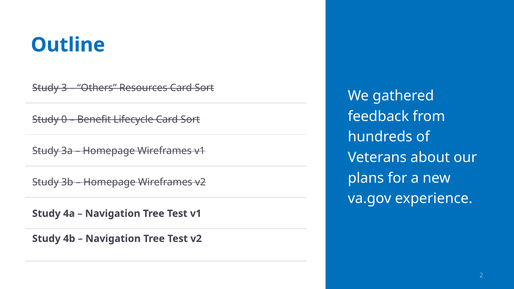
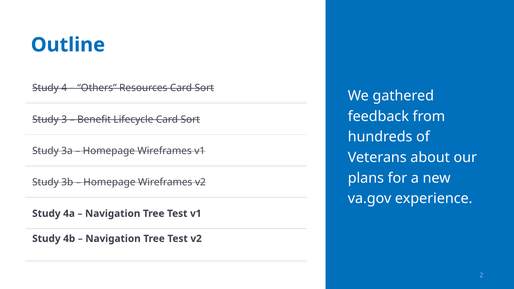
3: 3 -> 4 (64, 88)
0: 0 -> 3 (64, 119)
